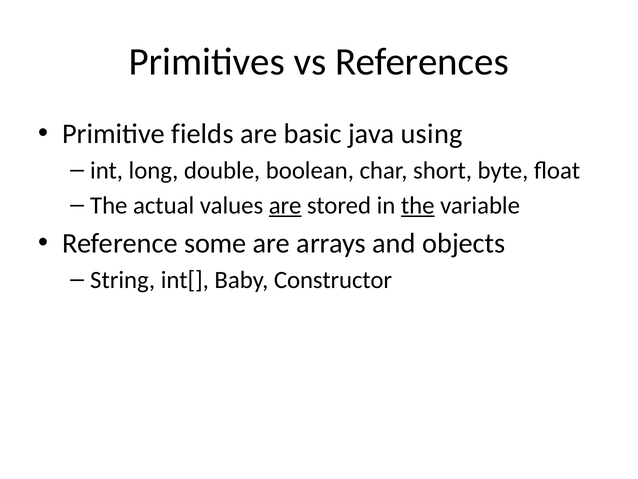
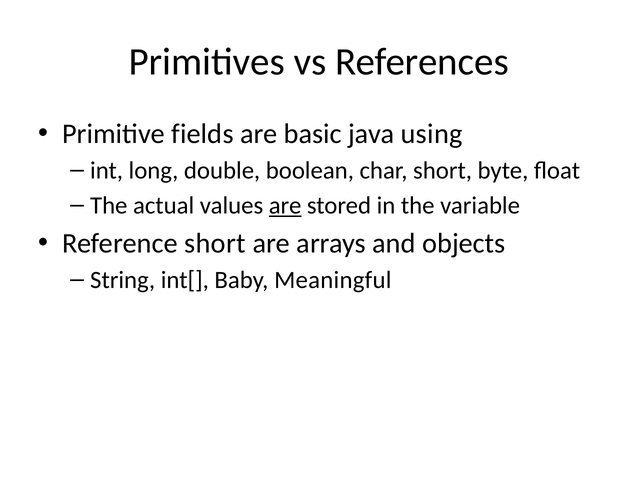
the underline: present -> none (418, 205)
Reference some: some -> short (215, 243)
Constructor: Constructor -> Meaningful (333, 280)
